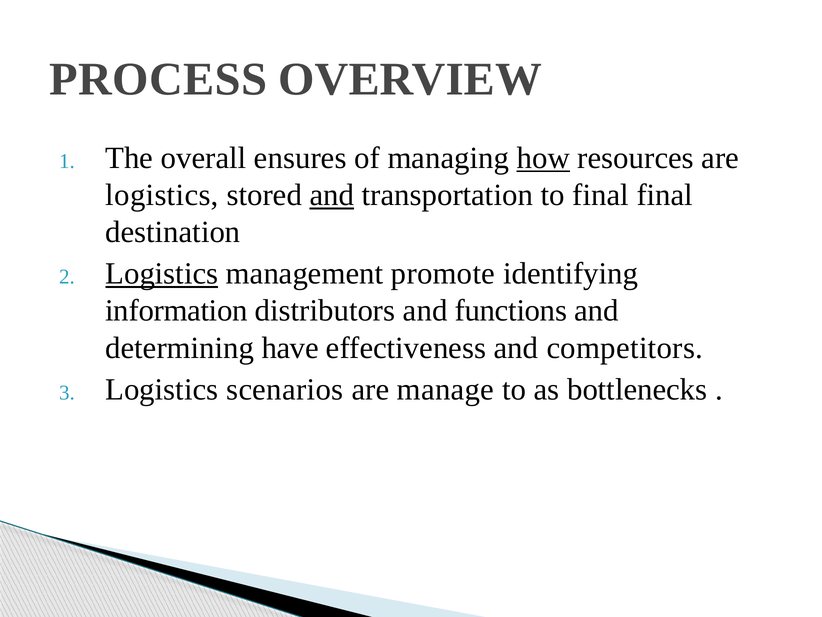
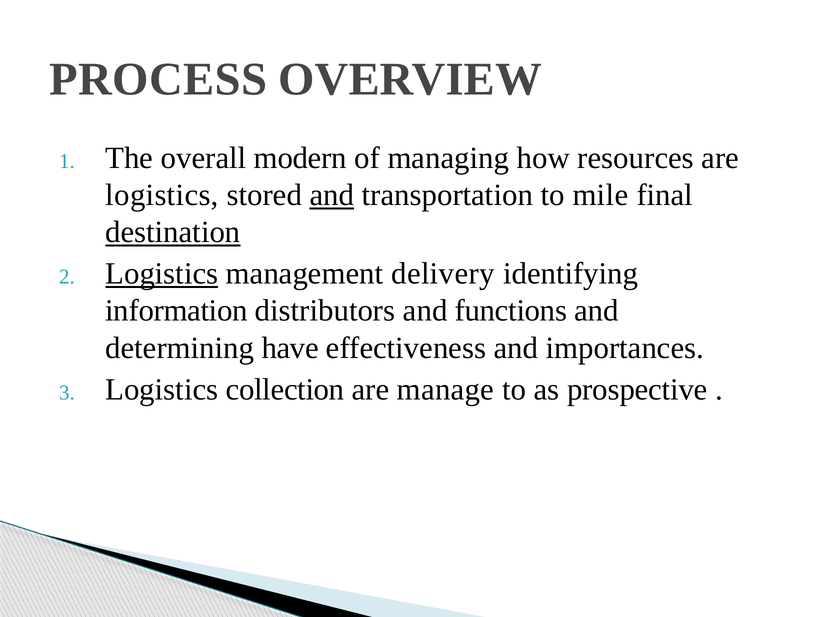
ensures: ensures -> modern (300, 158)
how underline: present -> none (543, 158)
to final: final -> mile (600, 195)
destination underline: none -> present (173, 232)
promote: promote -> delivery (443, 274)
competitors: competitors -> importances (625, 348)
scenarios: scenarios -> collection (285, 389)
bottlenecks: bottlenecks -> prospective (637, 389)
